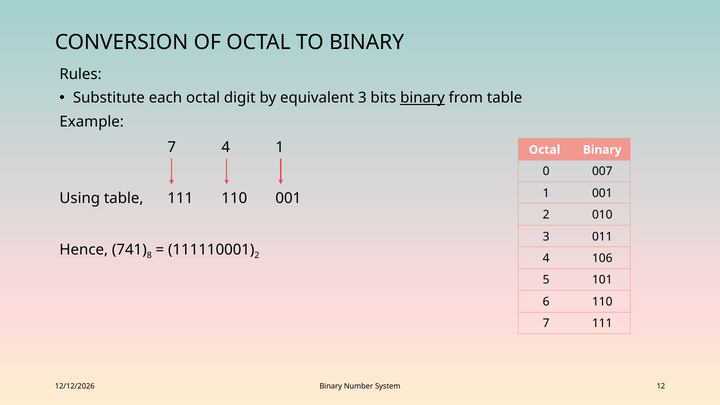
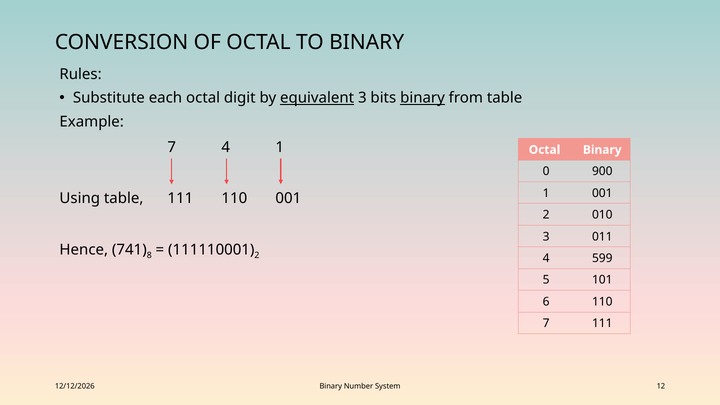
equivalent underline: none -> present (317, 98)
007: 007 -> 900 (602, 171)
106: 106 -> 599 (602, 258)
